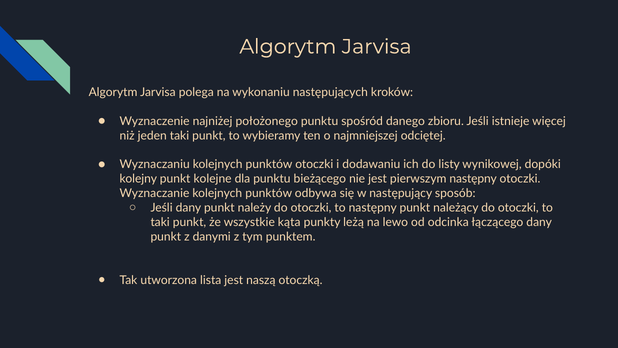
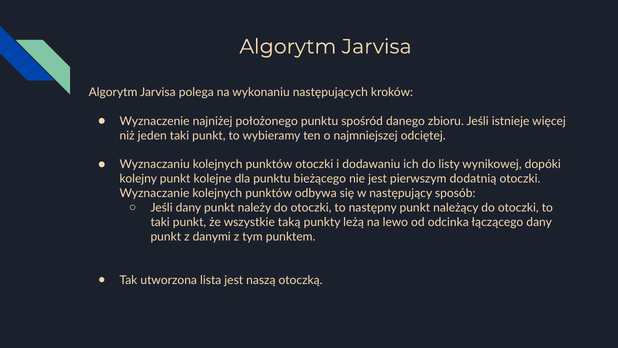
pierwszym następny: następny -> dodatnią (473, 179)
kąta: kąta -> taką (289, 222)
